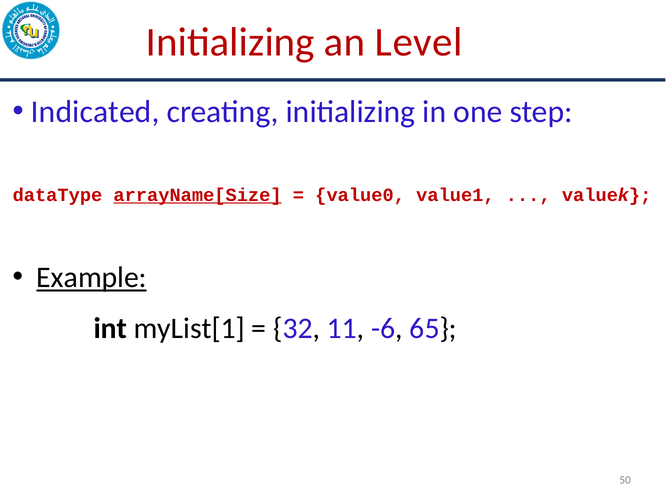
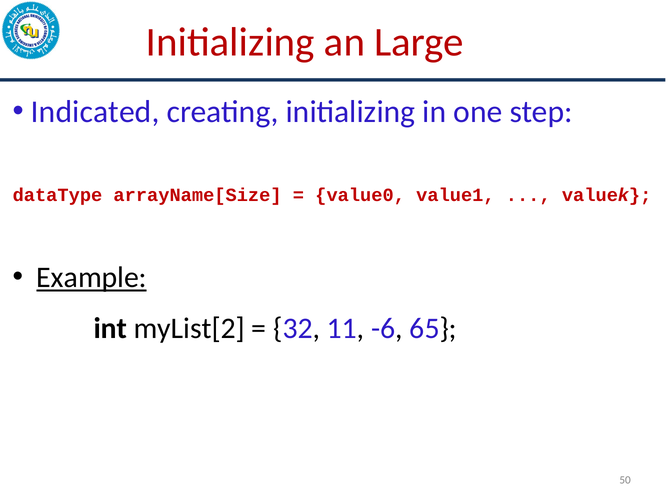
Level: Level -> Large (419, 42)
arrayName[Size underline: present -> none (198, 195)
myList[1: myList[1 -> myList[2 (189, 328)
